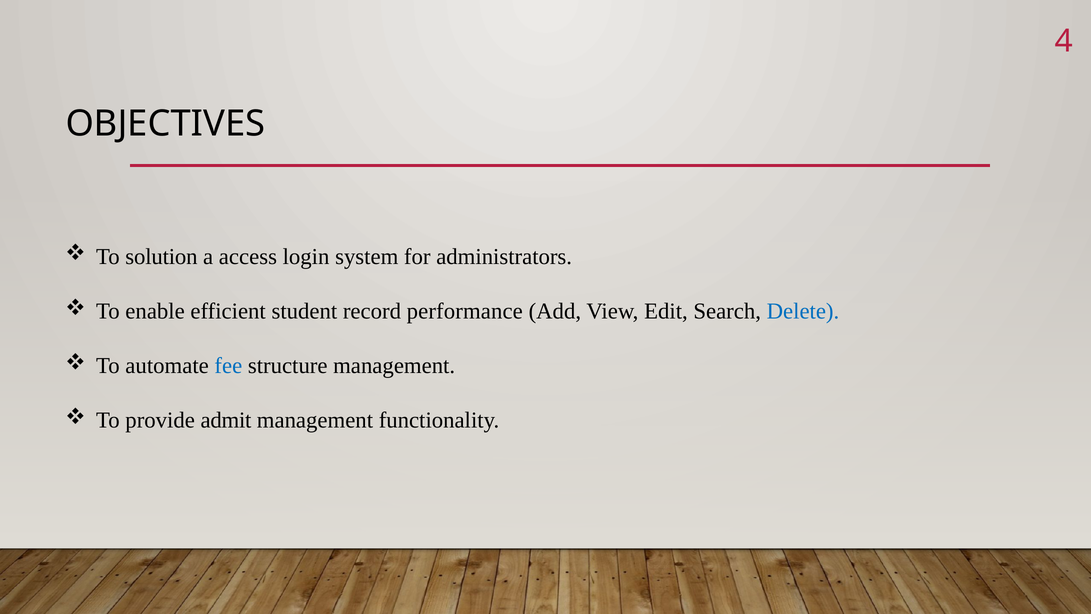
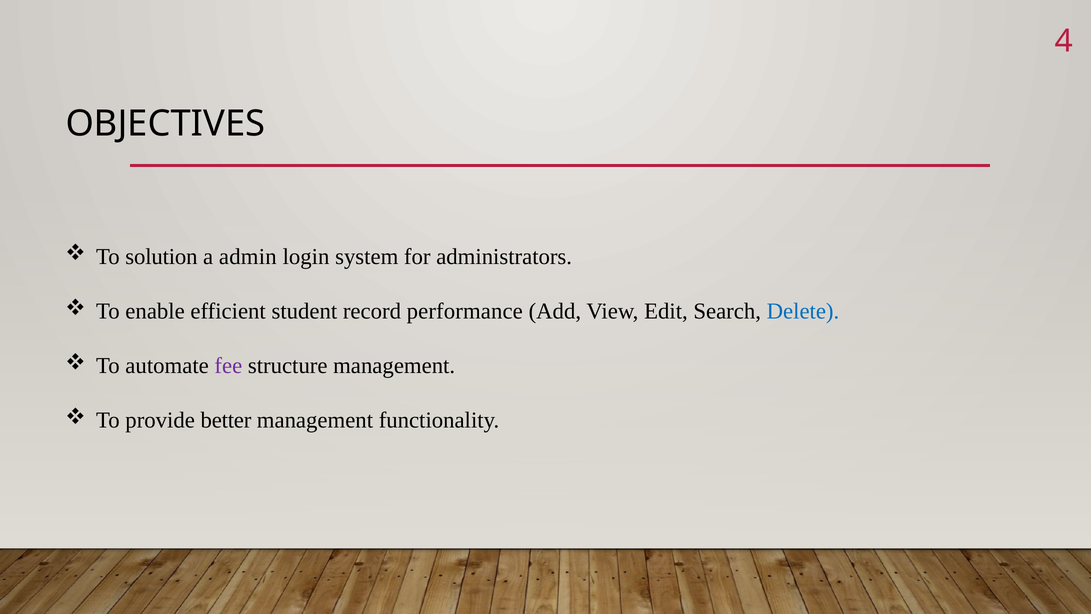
access: access -> admin (248, 256)
fee colour: blue -> purple (228, 366)
admit: admit -> better (226, 420)
